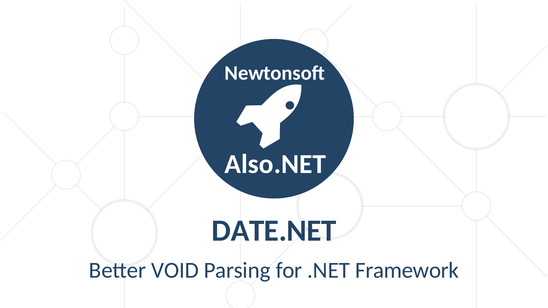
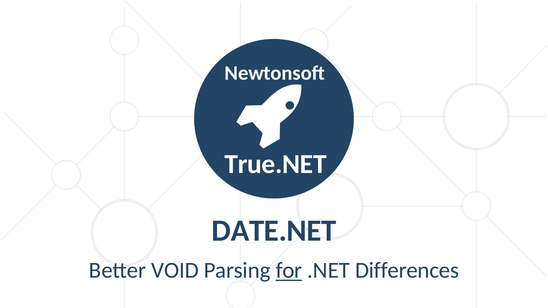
Also.NET: Also.NET -> True.NET (276, 164)
for underline: none -> present (289, 271)
Framework: Framework -> Differences (407, 271)
